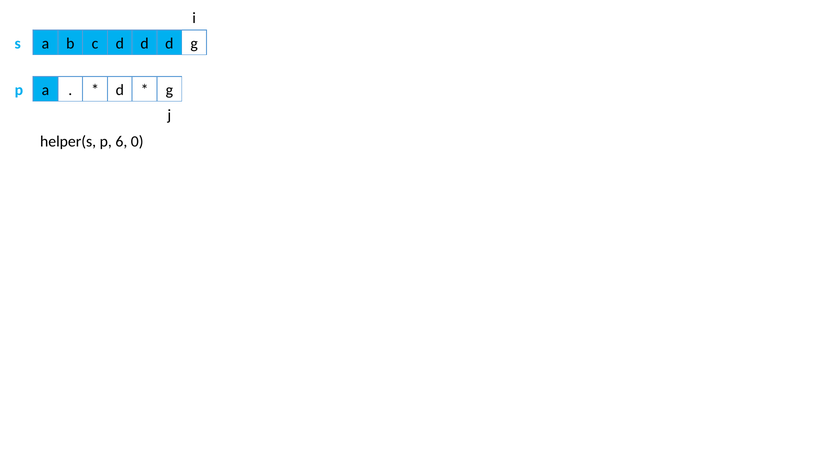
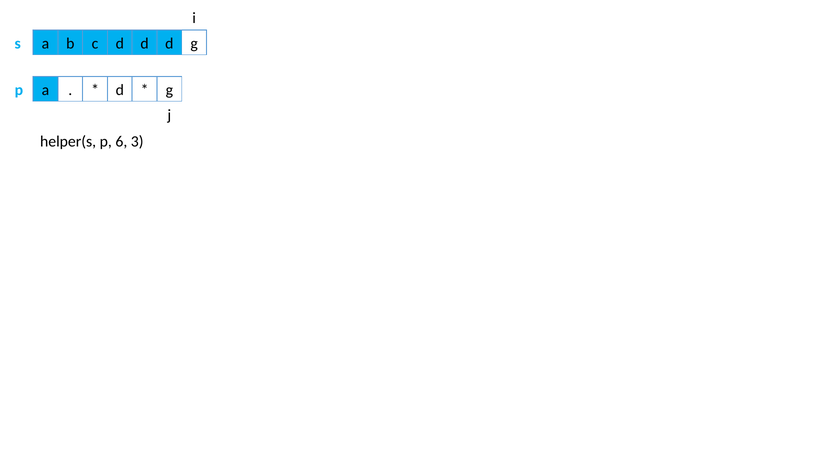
0: 0 -> 3 (137, 142)
